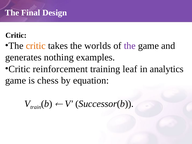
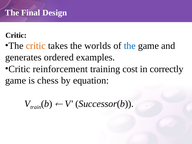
the colour: purple -> blue (130, 46)
nothing: nothing -> ordered (59, 57)
leaf: leaf -> cost (130, 69)
analytics: analytics -> correctly (167, 69)
